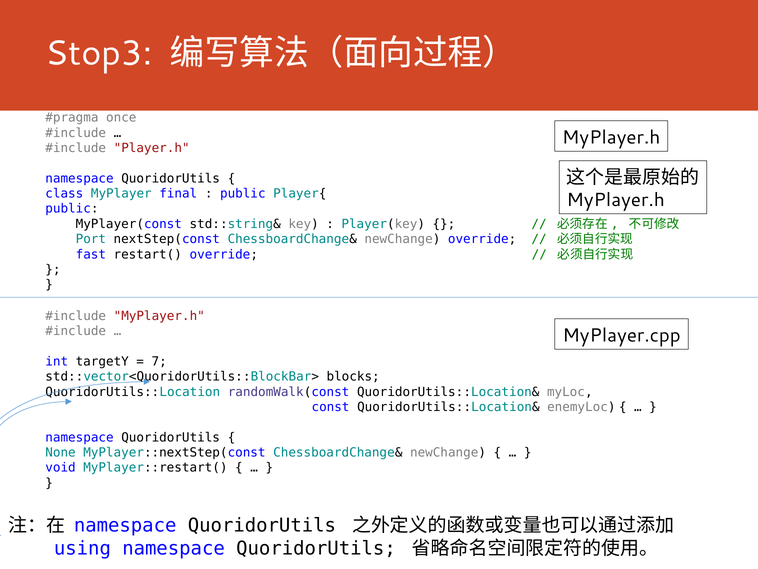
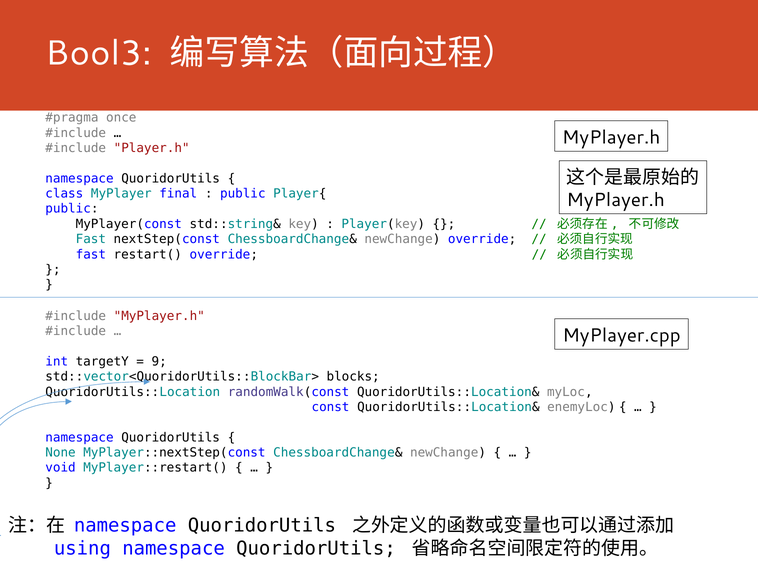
Stop3: Stop3 -> Bool3 (99, 53)
Port: Port -> Fast (91, 239)
7: 7 -> 9 (159, 361)
